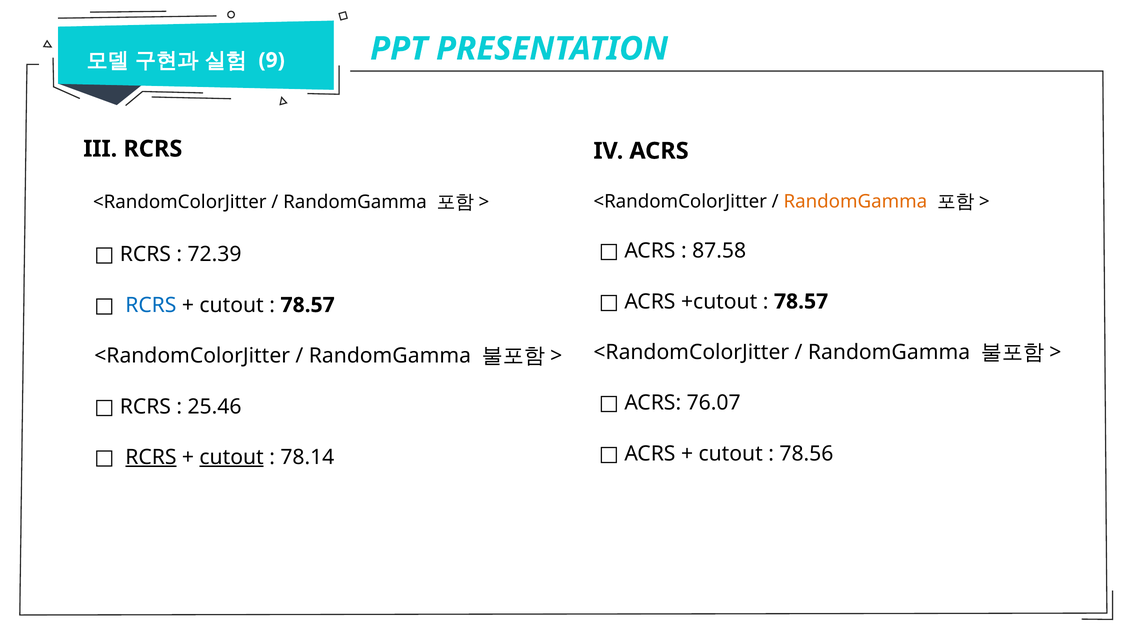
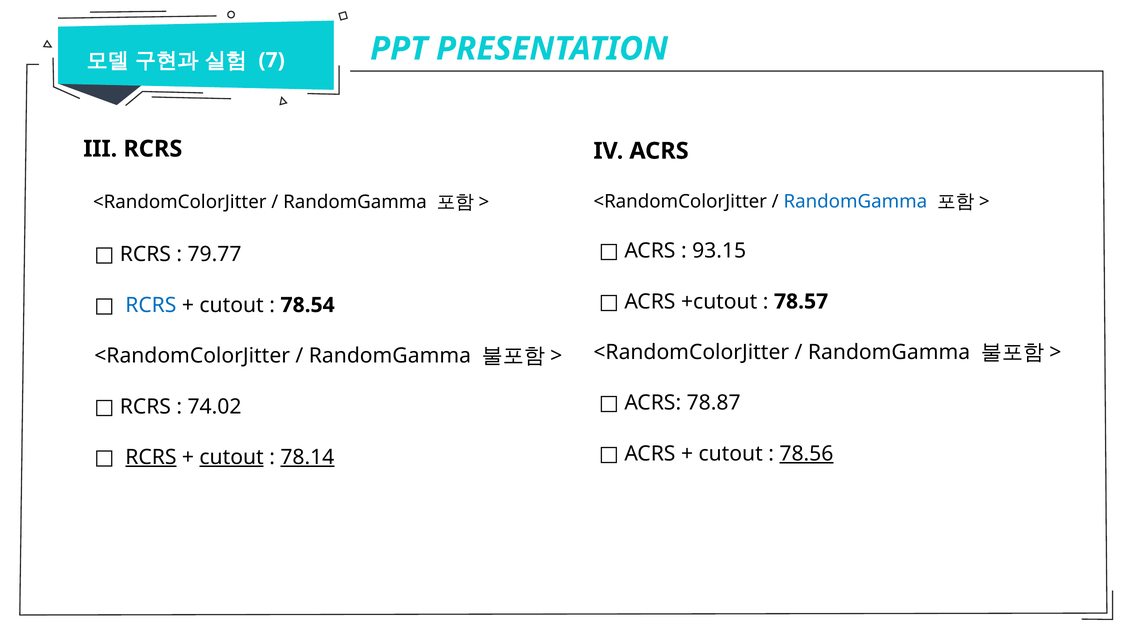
9: 9 -> 7 (272, 60)
RandomGamma colour: orange -> blue (855, 201)
87.58: 87.58 -> 93.15 (719, 251)
72.39: 72.39 -> 79.77 (215, 254)
78.57: 78.57 -> 78.54 (308, 305)
76.07: 76.07 -> 78.87 (714, 403)
25.46: 25.46 -> 74.02 (215, 406)
78.56 underline: none -> present (806, 454)
78.14 underline: none -> present (307, 457)
